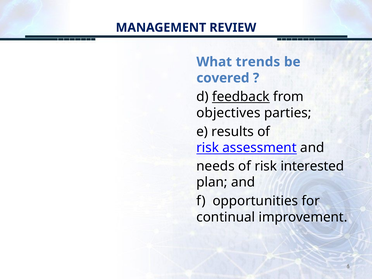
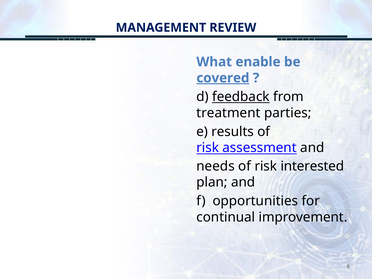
trends: trends -> enable (258, 62)
covered underline: none -> present (223, 78)
objectives: objectives -> treatment (228, 113)
